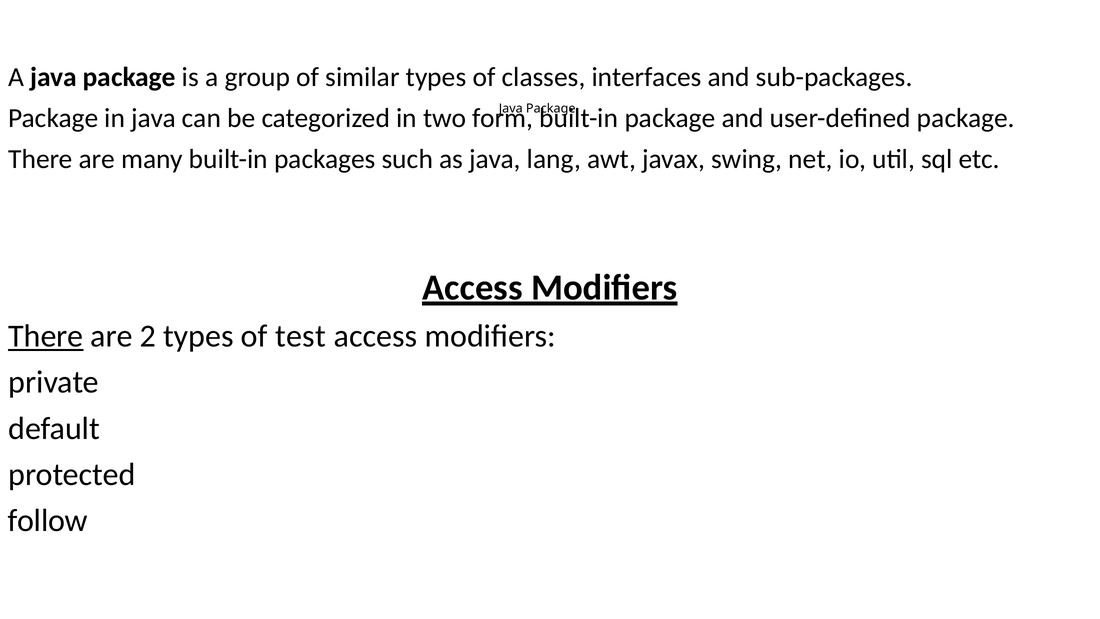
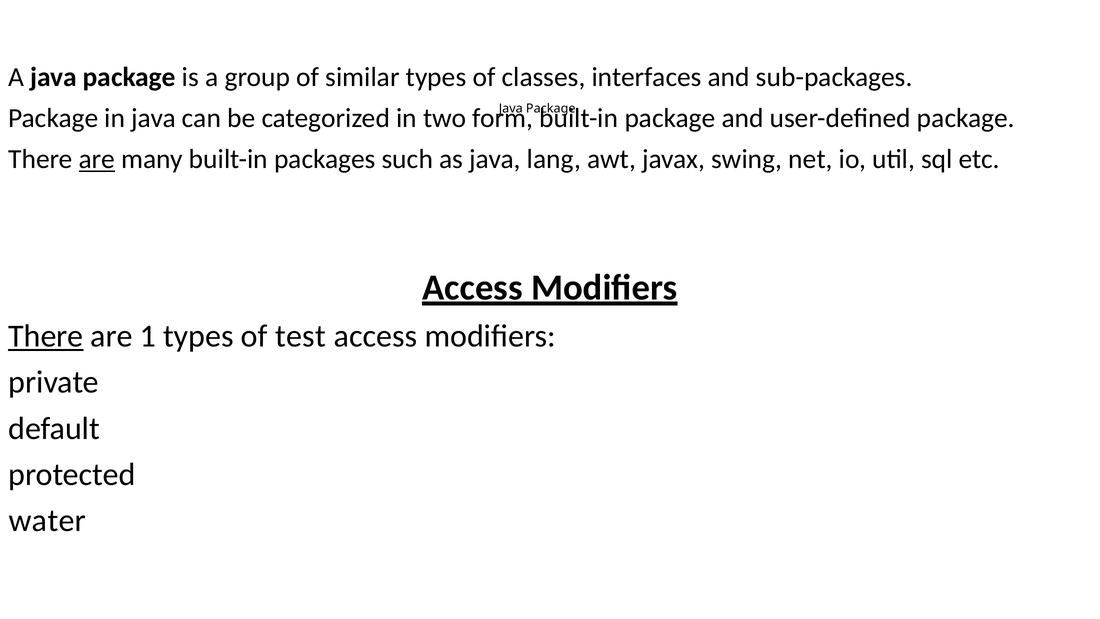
are underline: none -> present (97, 159)
2: 2 -> 1 (148, 336)
follow: follow -> water (47, 520)
